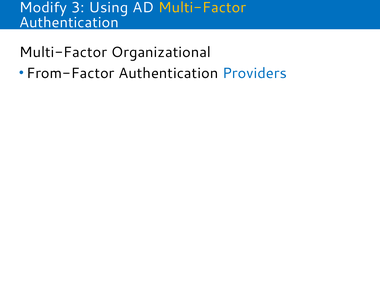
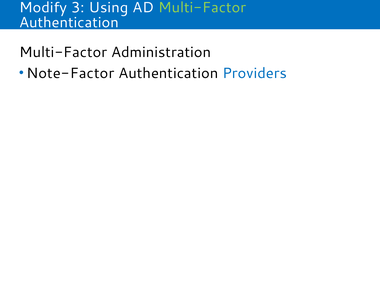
Multi-Factor colour: yellow -> light green (202, 7)
Organizational: Organizational -> Administration (161, 52)
From-Factor: From-Factor -> Note-Factor (70, 73)
